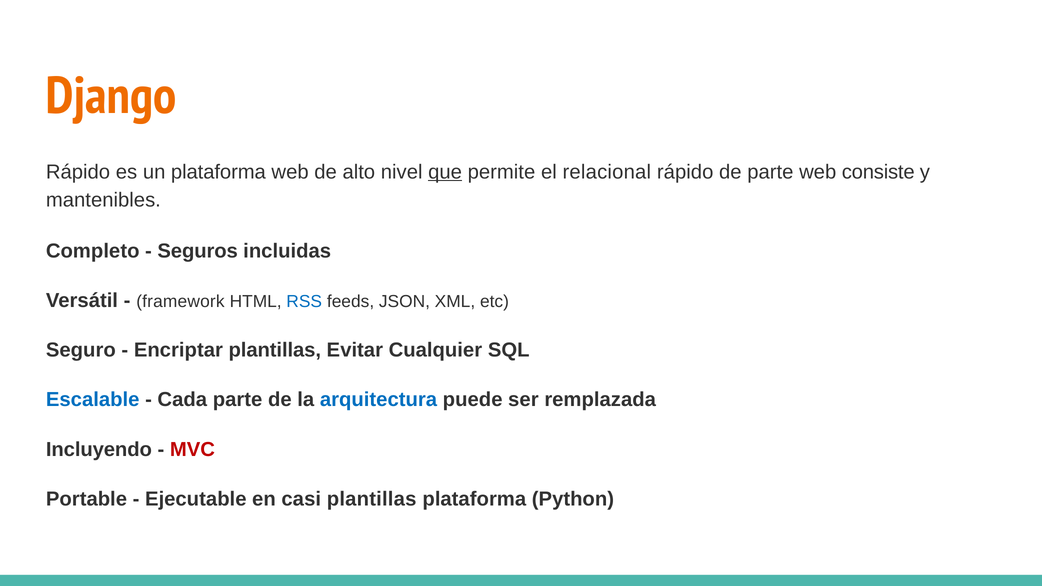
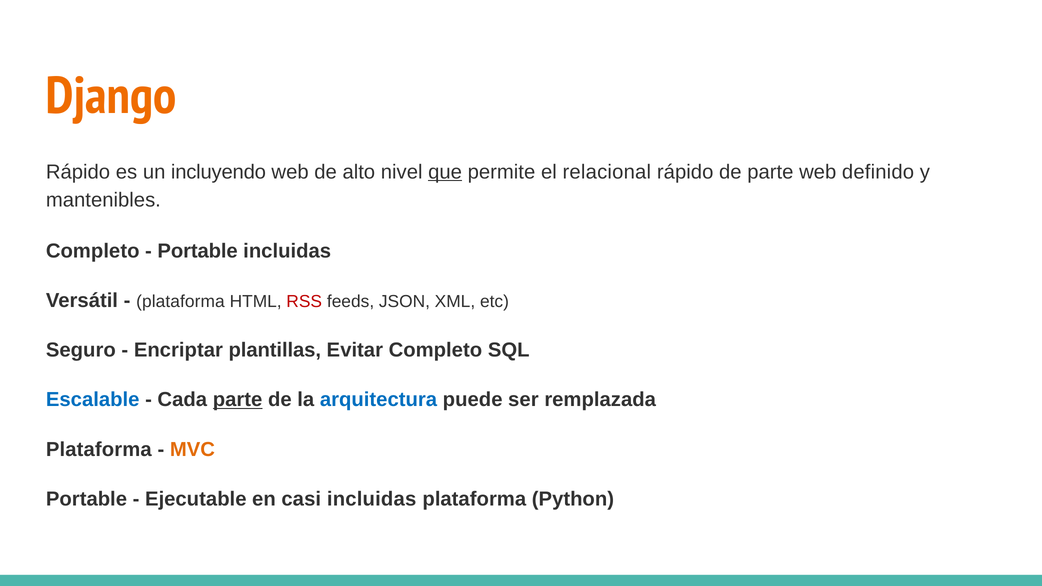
un plataforma: plataforma -> incluyendo (218, 172)
consiste: consiste -> definido (878, 172)
Seguros: Seguros -> Portable (198, 251)
framework: framework -> plataforma (180, 302)
RSS colour: blue -> red (304, 302)
Evitar Cualquier: Cualquier -> Completo (435, 350)
parte underline: none -> present (238, 400)
Incluyendo: Incluyendo -> Plataforma (99, 449)
MVC colour: red -> orange (192, 449)
casi plantillas: plantillas -> incluidas (372, 499)
